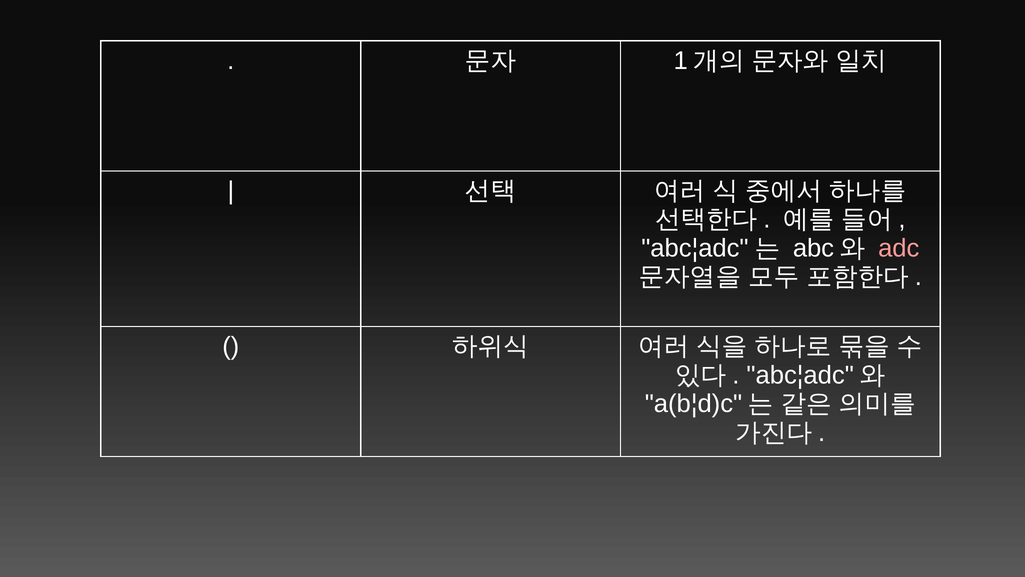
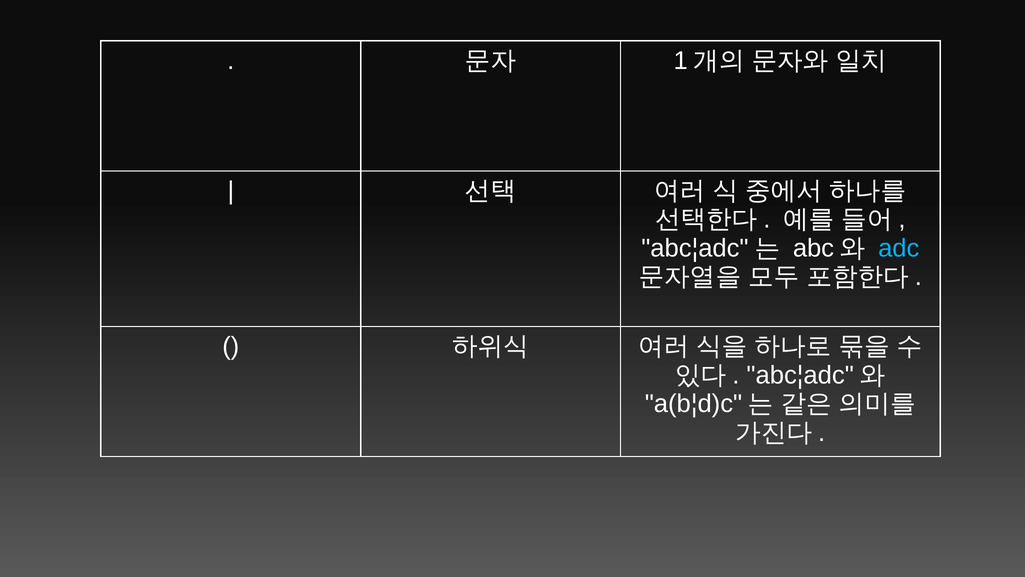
adc colour: pink -> light blue (899, 248)
